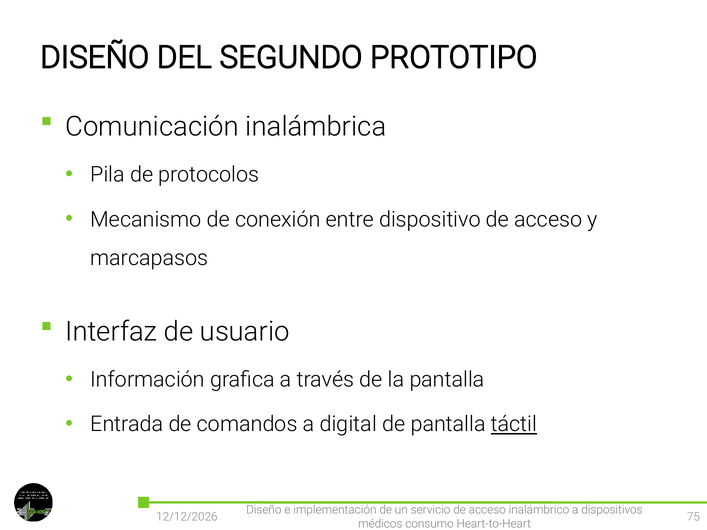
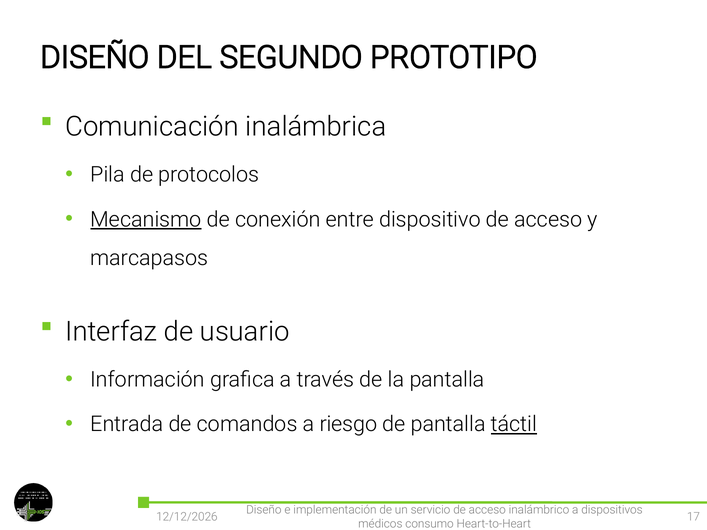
Mecanismo underline: none -> present (146, 220)
digital: digital -> riesgo (348, 425)
75: 75 -> 17 (693, 517)
